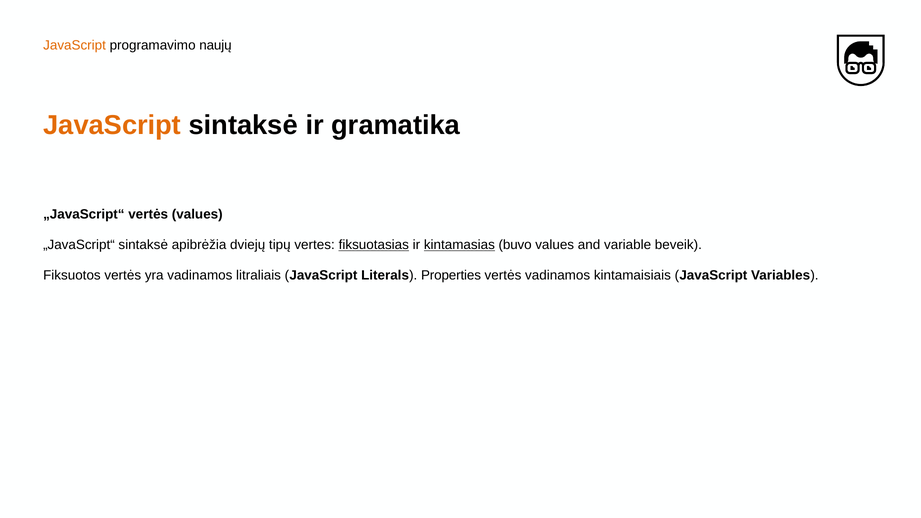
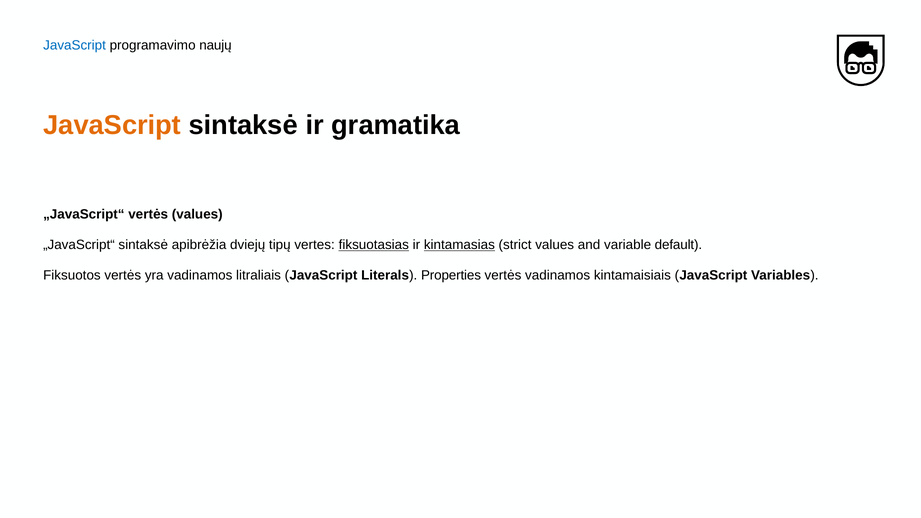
JavaScript colour: orange -> blue (75, 45)
buvo: buvo -> strict (515, 245)
beveik: beveik -> default (678, 245)
